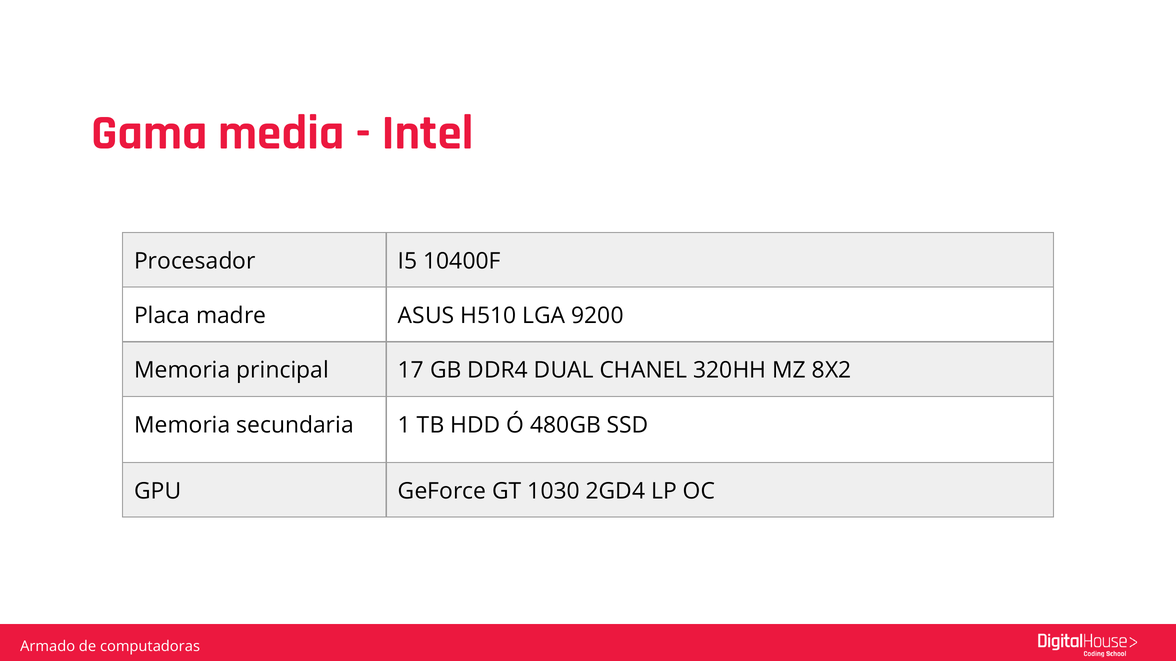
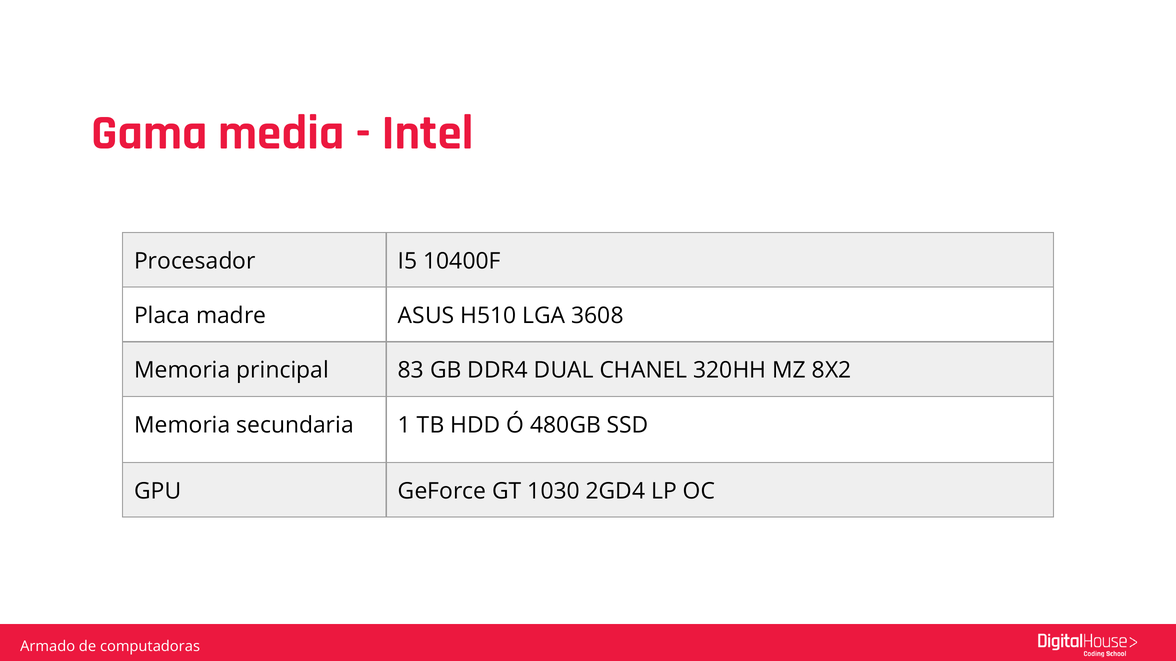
9200: 9200 -> 3608 (597, 316)
17: 17 -> 83 (411, 371)
